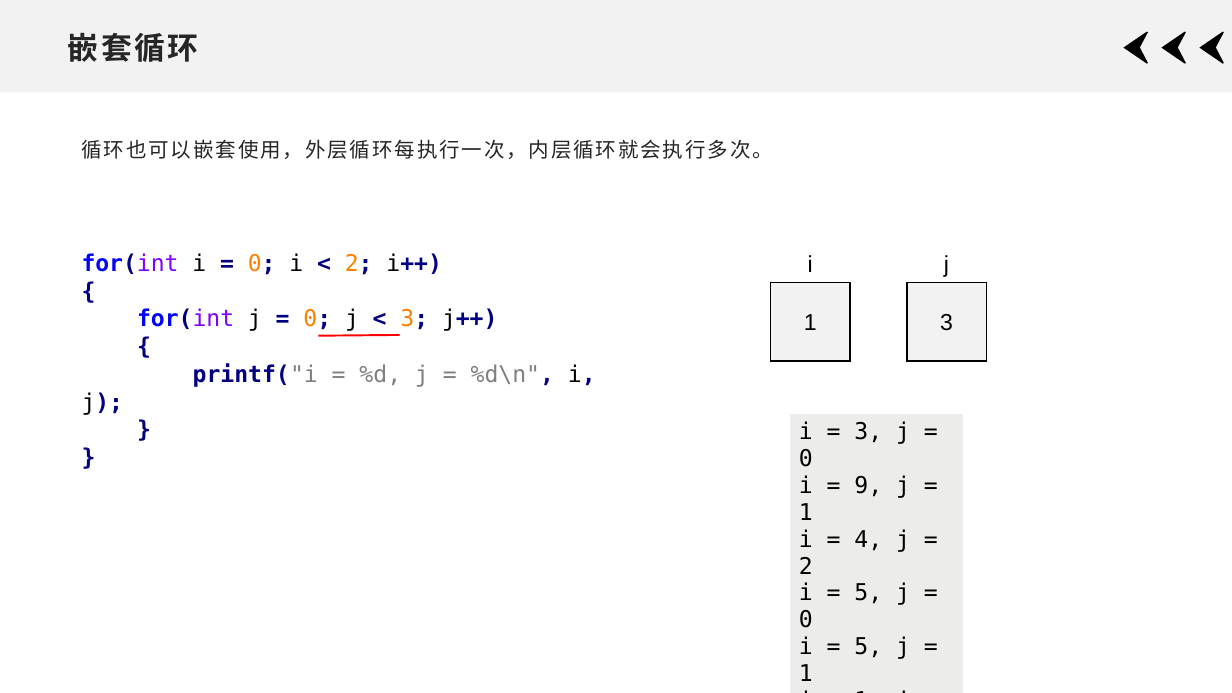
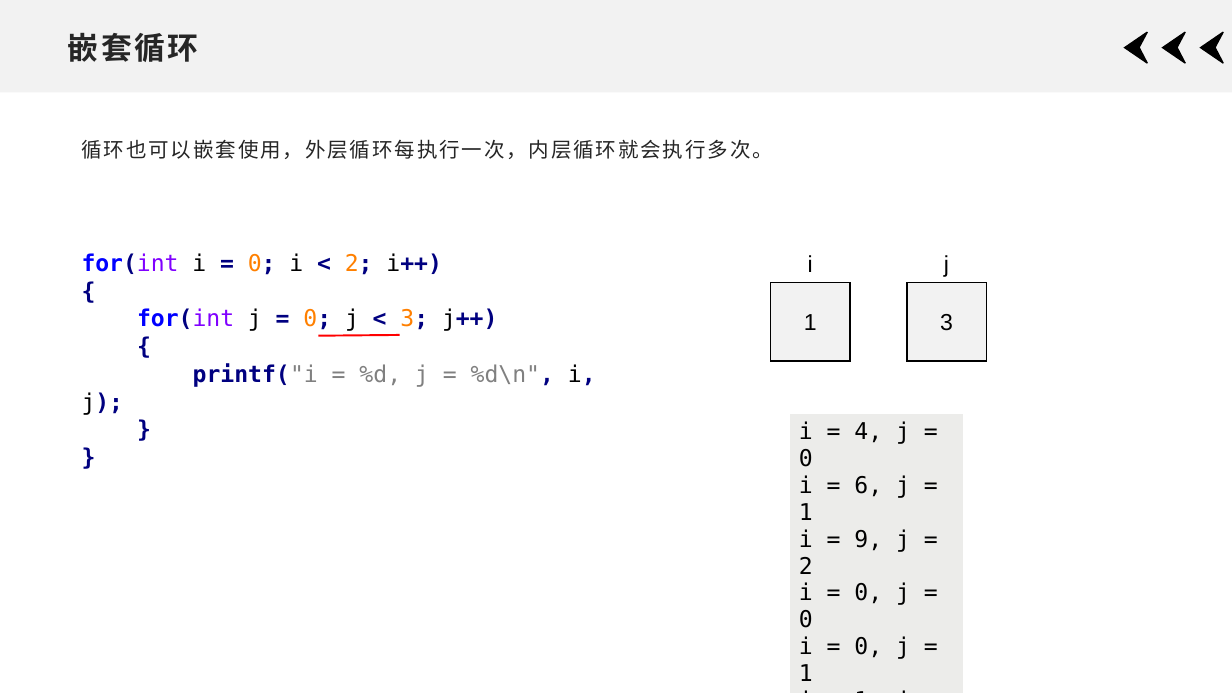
3: 3 -> 4 (868, 432)
9: 9 -> 6 (868, 486)
4: 4 -> 9 (868, 540)
5: 5 -> 0 (868, 593)
5: 5 -> 0 (868, 647)
